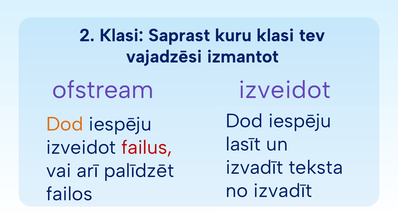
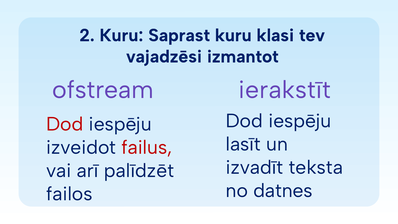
2 Klasi: Klasi -> Kuru (121, 35)
izveidot: izveidot -> ierakstīt (285, 90)
Dod colour: orange -> red (65, 124)
no izvadīt: izvadīt -> datnes (283, 191)
